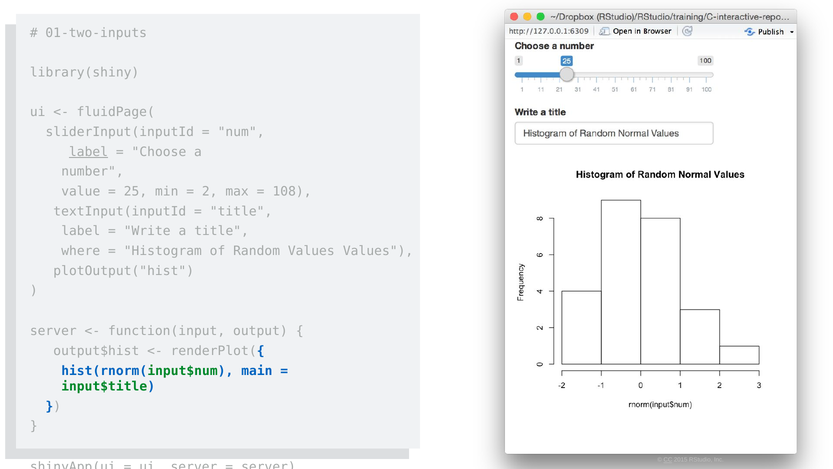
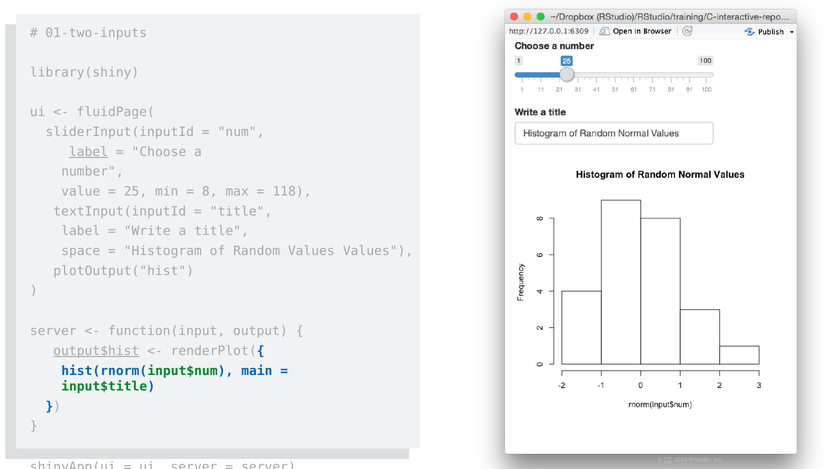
2: 2 -> 8 (210, 191)
108: 108 -> 118 (292, 191)
where: where -> space (81, 251)
output$hist underline: none -> present (96, 351)
